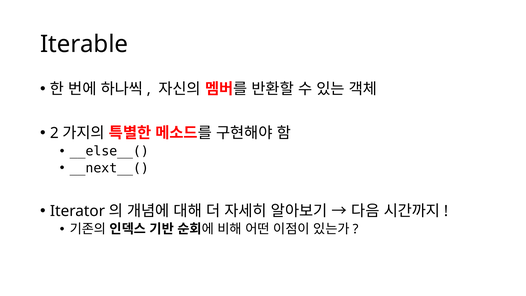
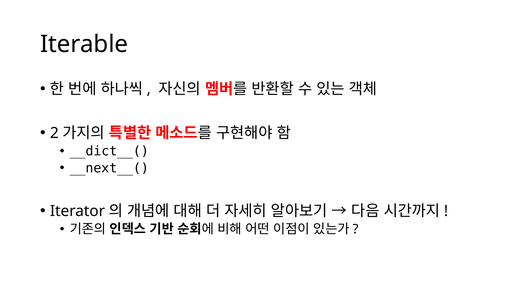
__else__(: __else__( -> __dict__( (109, 151)
